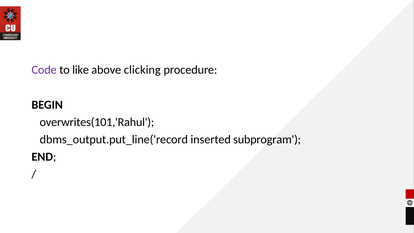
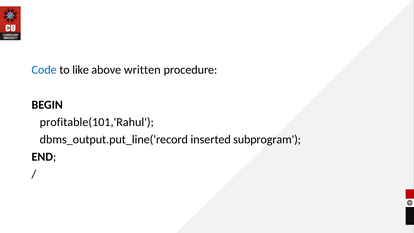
Code colour: purple -> blue (44, 70)
clicking: clicking -> written (142, 70)
overwrites(101,'Rahul: overwrites(101,'Rahul -> profitable(101,'Rahul (97, 122)
